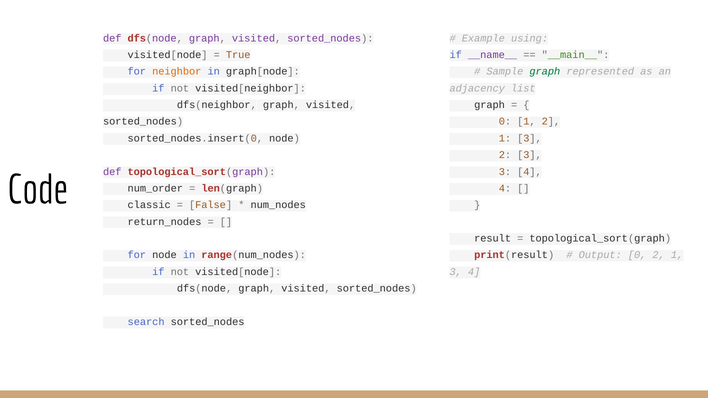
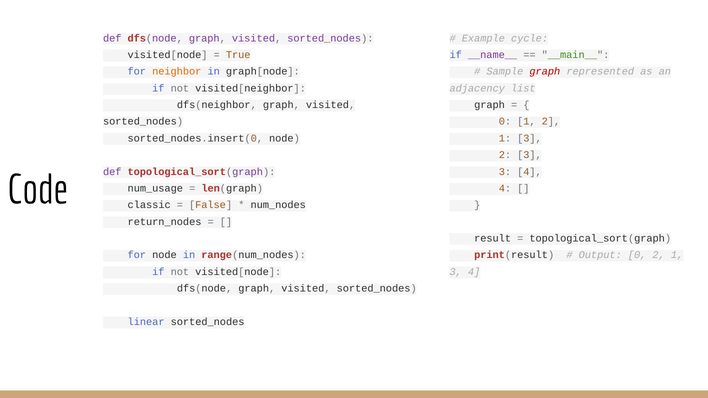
using: using -> cycle (530, 38)
graph colour: green -> red (545, 72)
num_order: num_order -> num_usage (155, 188)
search: search -> linear (146, 322)
